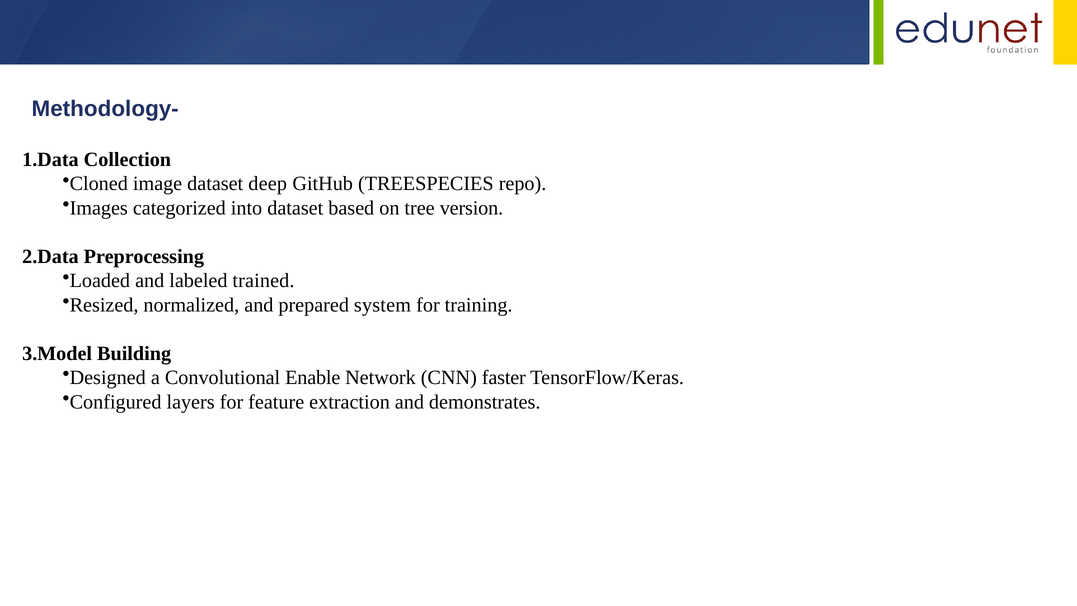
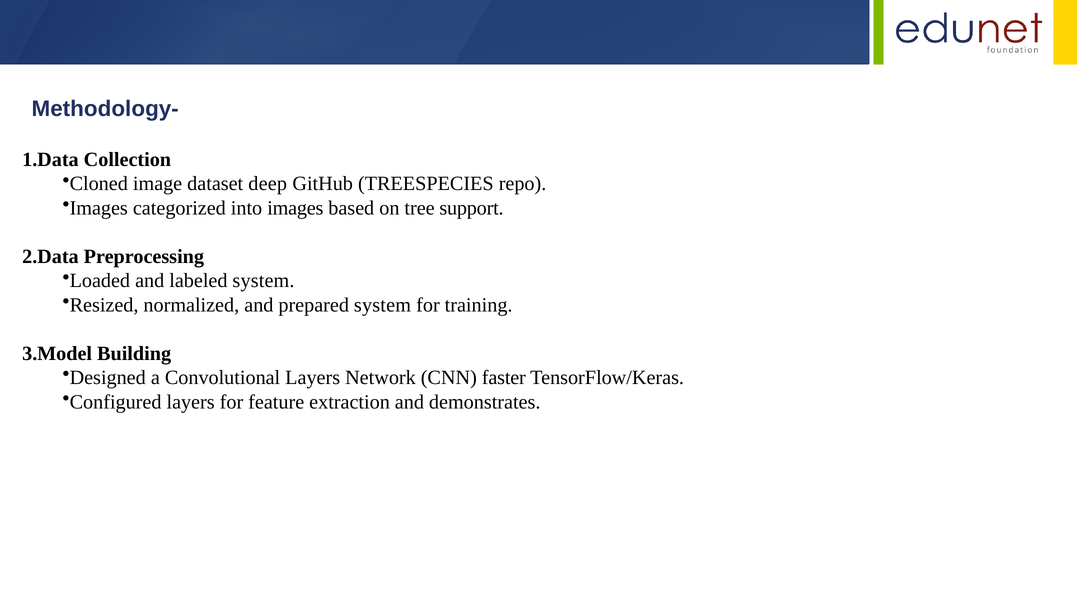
into dataset: dataset -> images (295, 208)
version: version -> support (471, 208)
labeled trained: trained -> system (264, 281)
Convolutional Enable: Enable -> Layers (313, 377)
